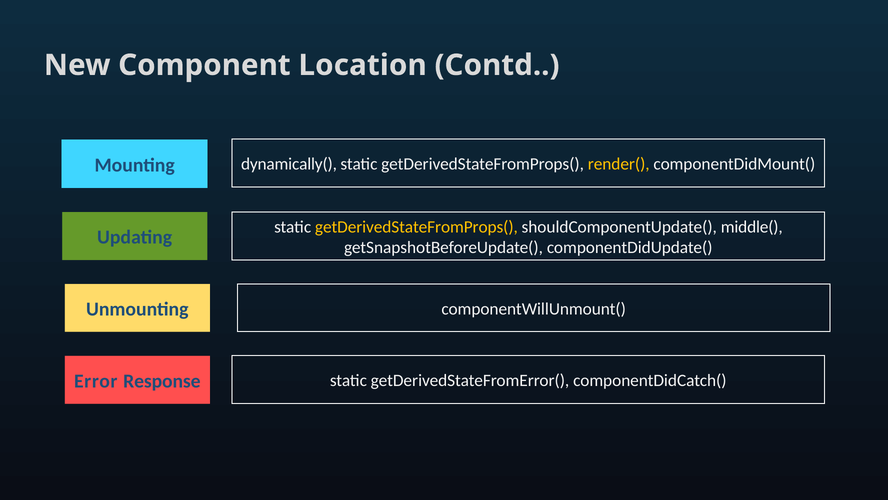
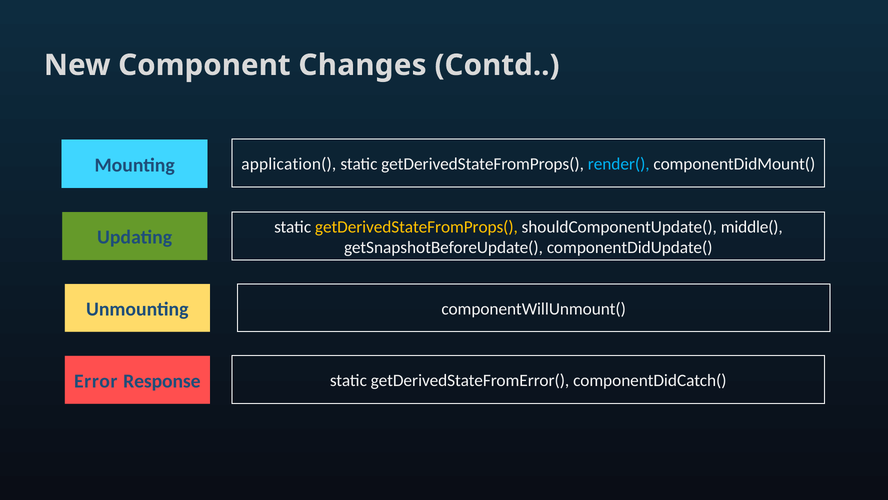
Location: Location -> Changes (363, 65)
dynamically(: dynamically( -> application( (289, 164)
render( colour: yellow -> light blue (619, 164)
